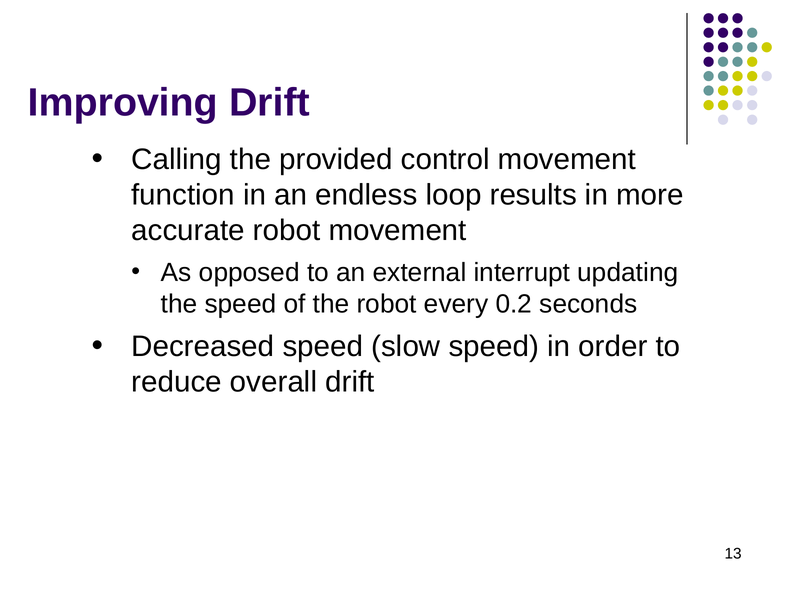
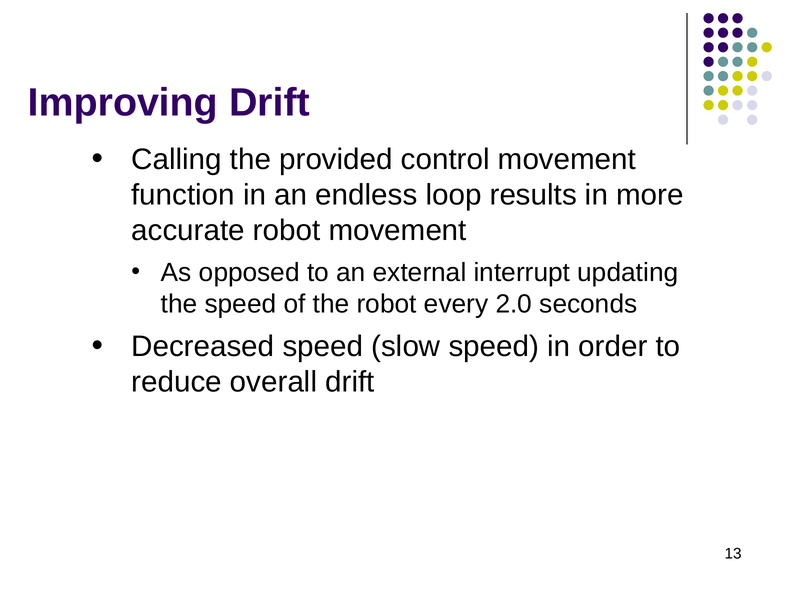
0.2: 0.2 -> 2.0 (514, 304)
